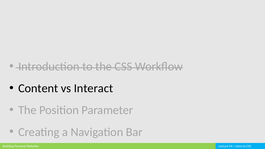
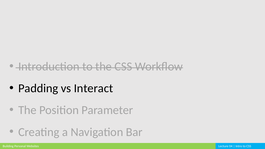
Content: Content -> Padding (38, 88)
